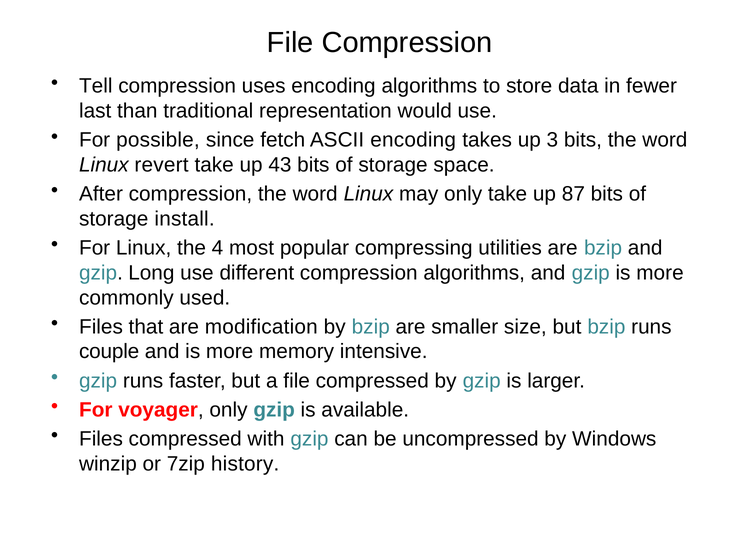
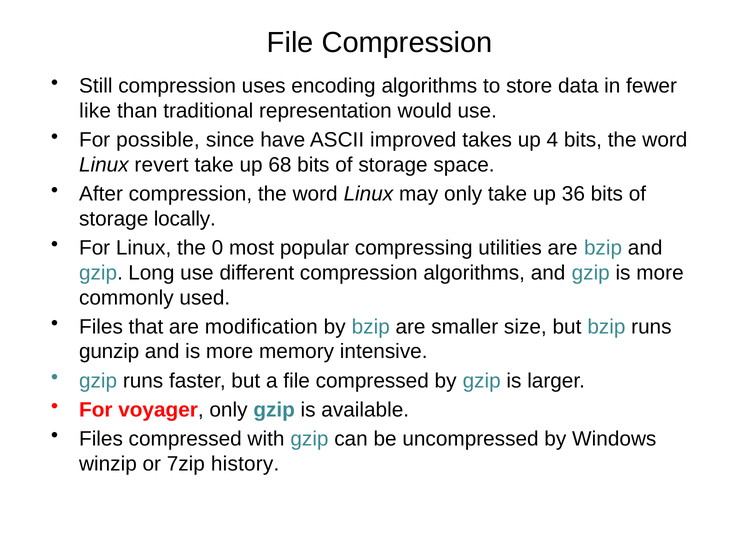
Tell: Tell -> Still (96, 86)
last: last -> like (95, 111)
fetch: fetch -> have (283, 140)
ASCII encoding: encoding -> improved (413, 140)
3: 3 -> 4 (552, 140)
43: 43 -> 68 (280, 165)
87: 87 -> 36 (573, 194)
install: install -> locally (185, 219)
4: 4 -> 0 (218, 248)
couple: couple -> gunzip (109, 352)
